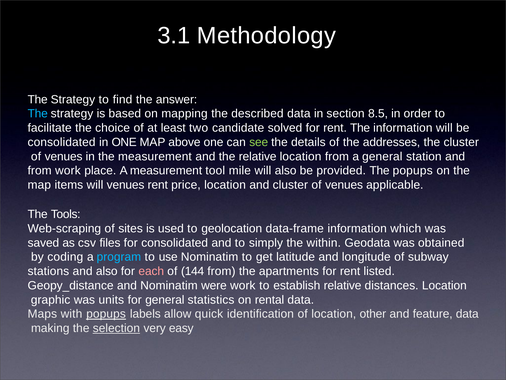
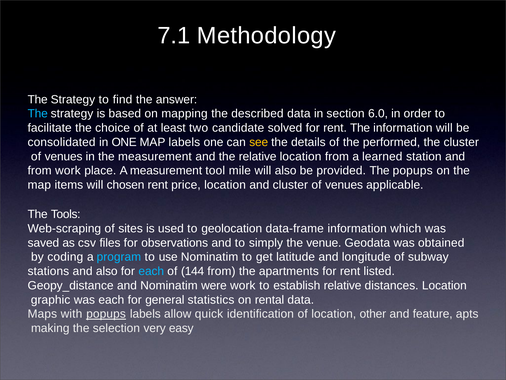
3.1: 3.1 -> 7.1 (174, 36)
8.5: 8.5 -> 6.0 (378, 114)
MAP above: above -> labels (184, 142)
see colour: light green -> yellow (259, 142)
addresses: addresses -> performed (392, 142)
a general: general -> learned (382, 156)
will venues: venues -> chosen (126, 185)
for consolidated: consolidated -> observations (175, 242)
within: within -> venue (324, 242)
each colour: pink -> light blue (151, 271)
was units: units -> each (111, 299)
feature data: data -> apts (467, 314)
selection underline: present -> none (116, 328)
